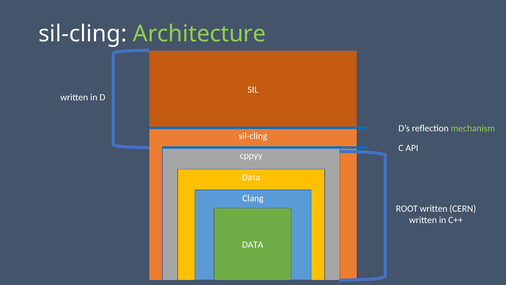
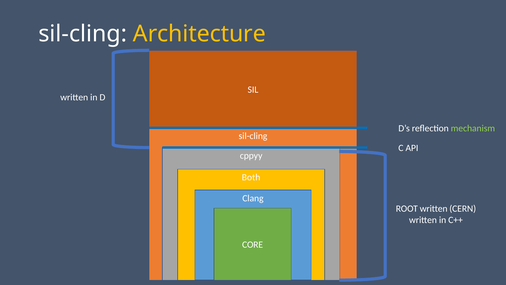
Architecture colour: light green -> yellow (199, 34)
Data: Data -> Both (251, 177)
DATA: DATA -> CORE (253, 245)
